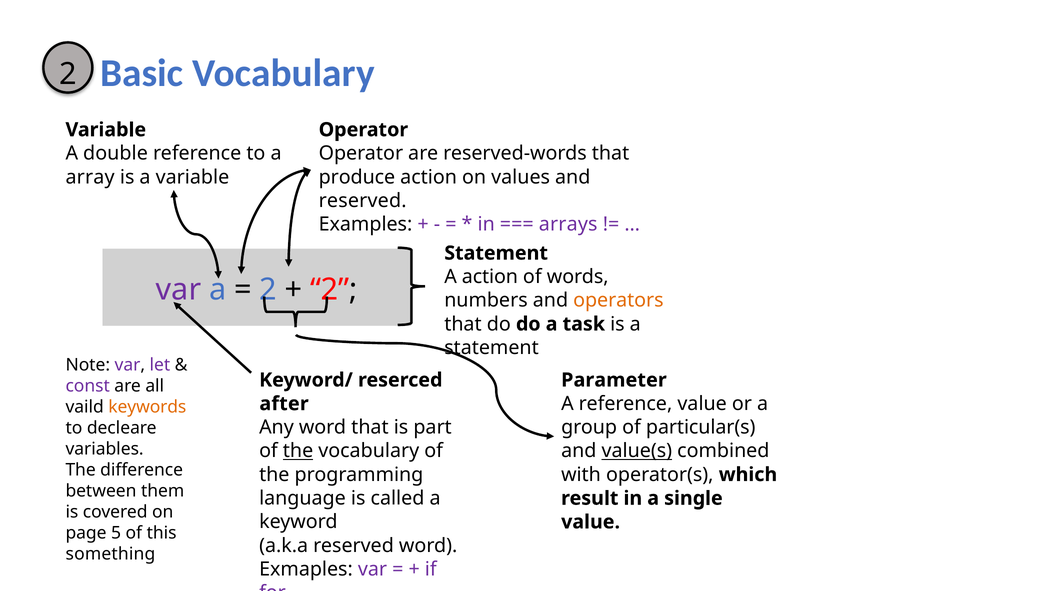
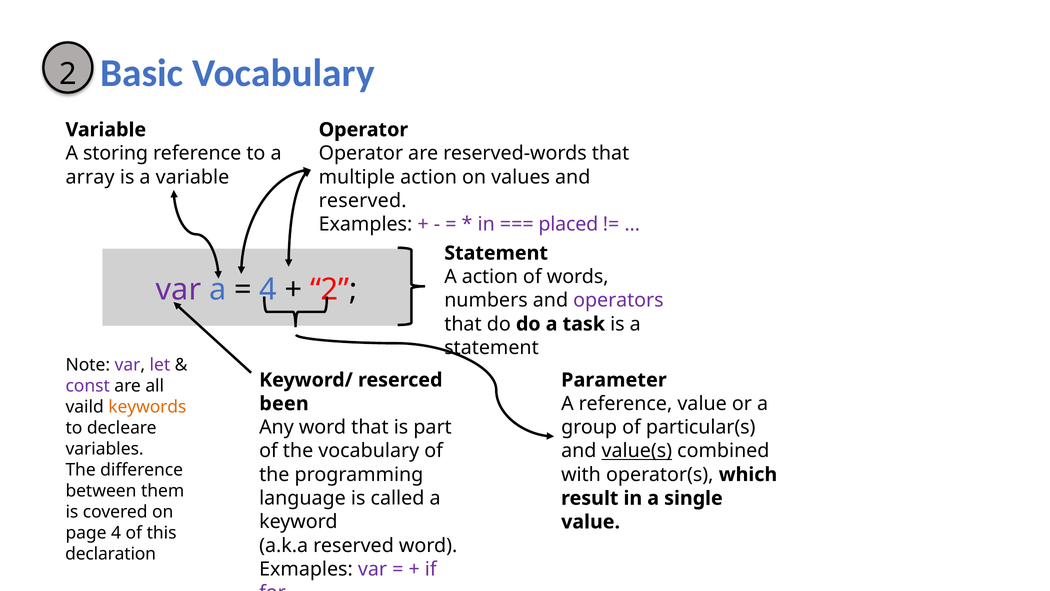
double: double -> storing (116, 153)
produce: produce -> multiple (357, 177)
arrays: arrays -> placed (568, 224)
2: 2 -> 4 (268, 289)
operators colour: orange -> purple (618, 300)
after: after -> been (284, 403)
the underline: present -> none (298, 451)
page 5: 5 -> 4 (116, 533)
something: something -> declaration (111, 554)
